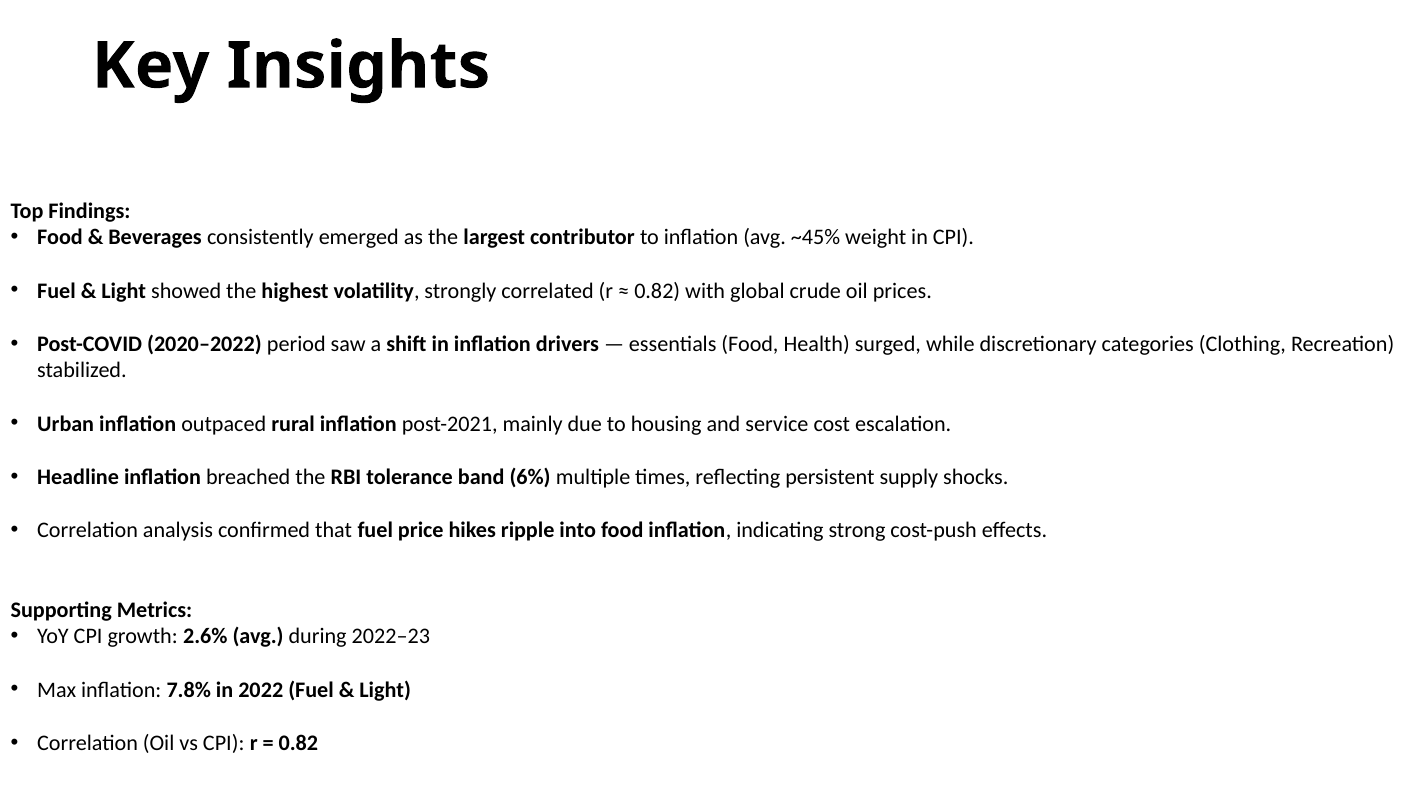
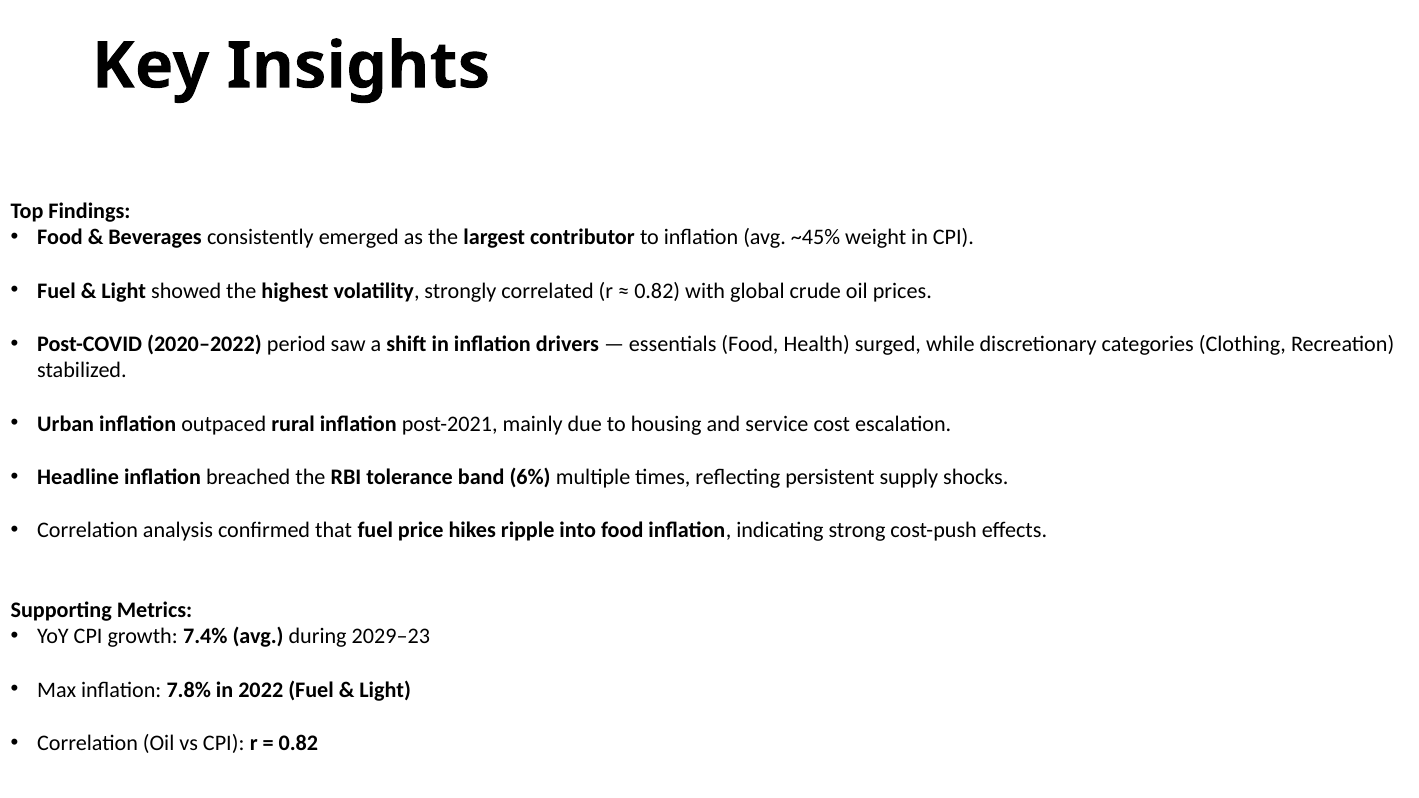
2.6%: 2.6% -> 7.4% (205, 637)
2022–23: 2022–23 -> 2029–23 (391, 637)
